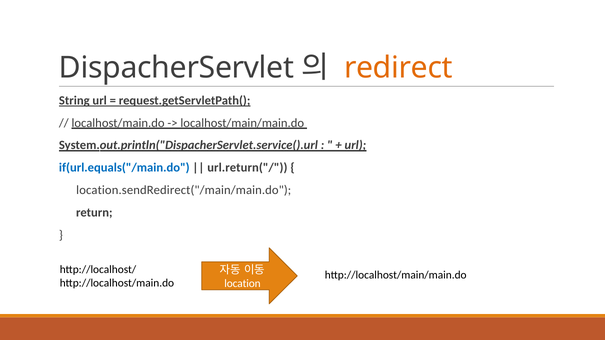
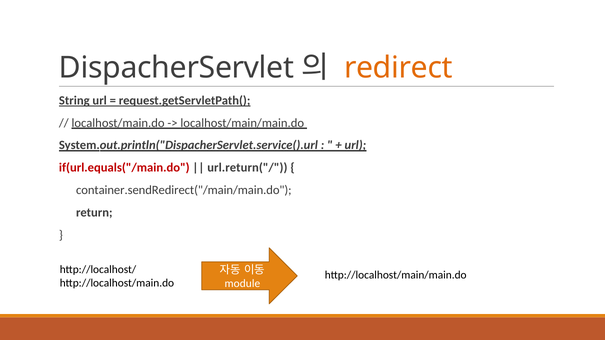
if(url.equals("/main.do colour: blue -> red (124, 168)
location.sendRedirect("/main/main.do: location.sendRedirect("/main/main.do -> container.sendRedirect("/main/main.do (184, 190)
location: location -> module (242, 284)
